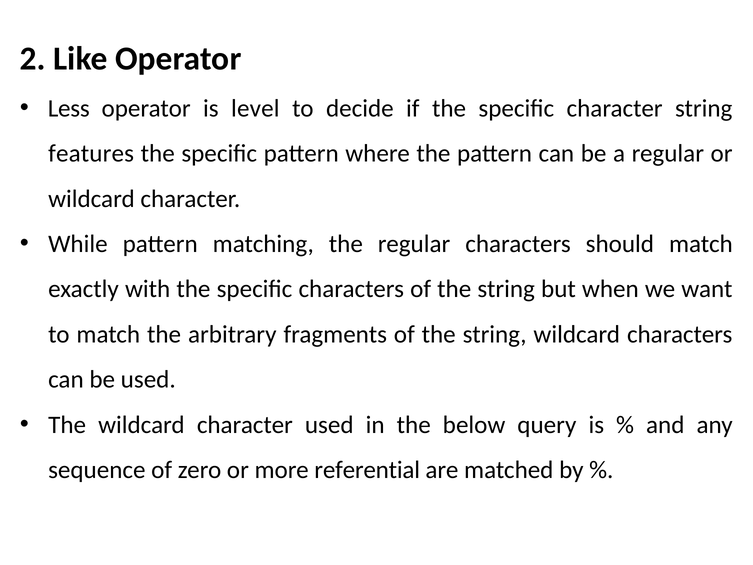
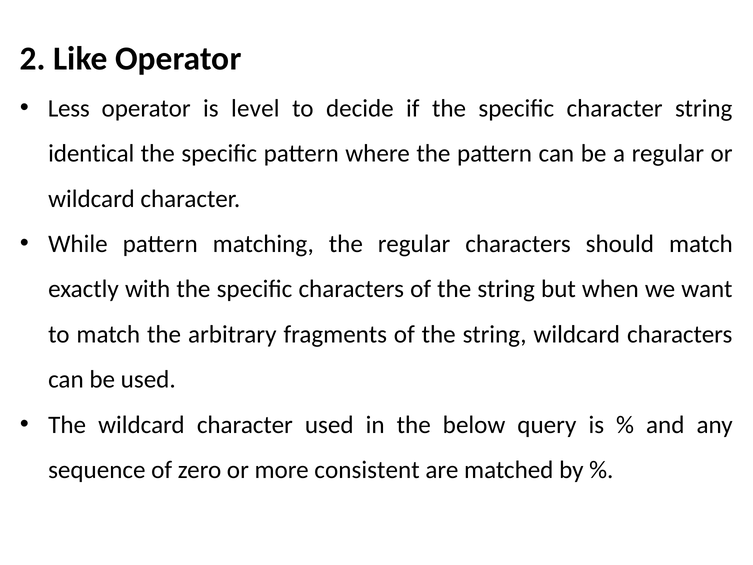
features: features -> identical (91, 154)
referential: referential -> consistent (367, 470)
